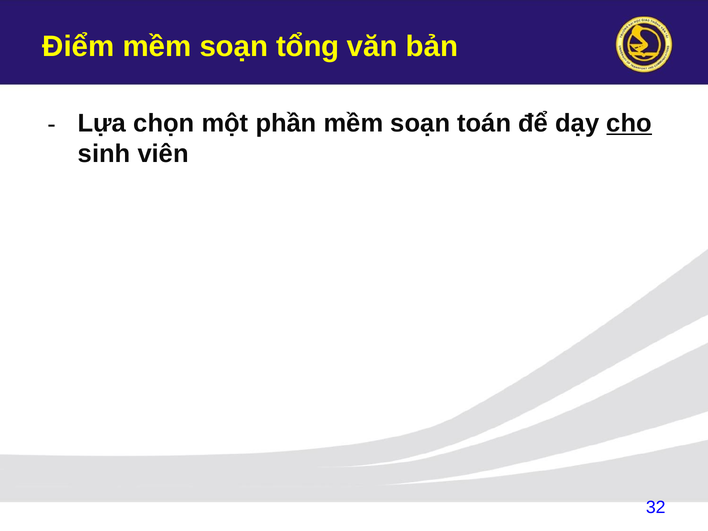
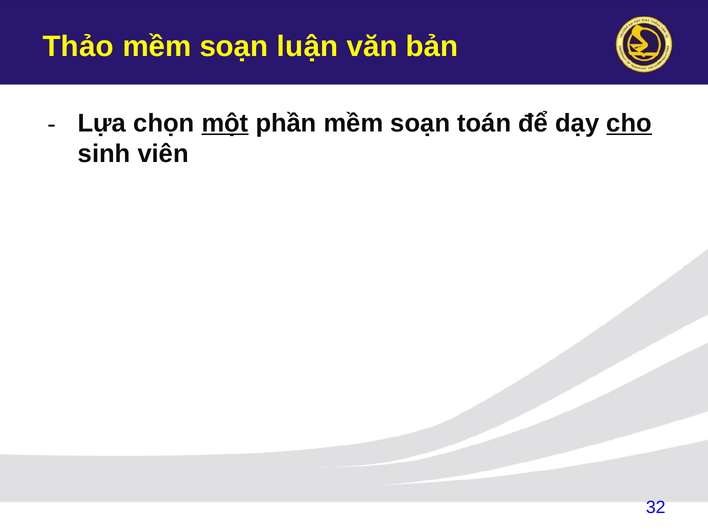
Điểm: Điểm -> Thảo (78, 46)
tổng: tổng -> luận (307, 46)
một underline: none -> present (225, 123)
